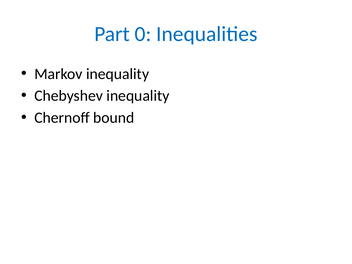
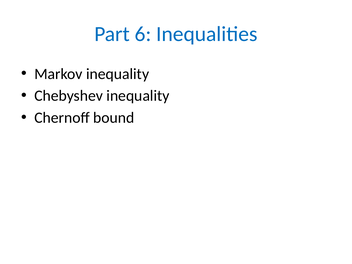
0: 0 -> 6 (143, 34)
